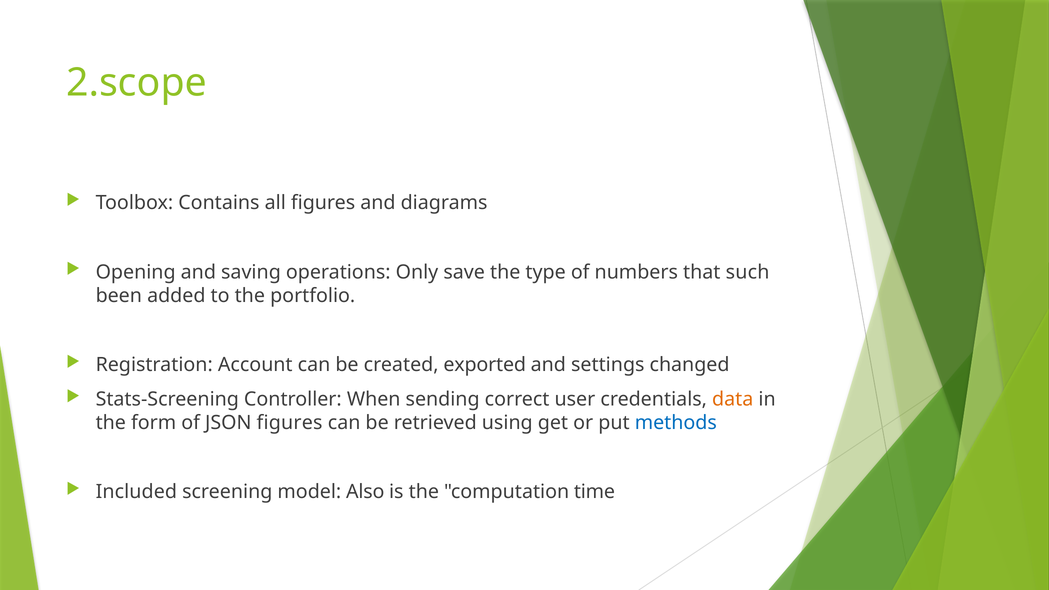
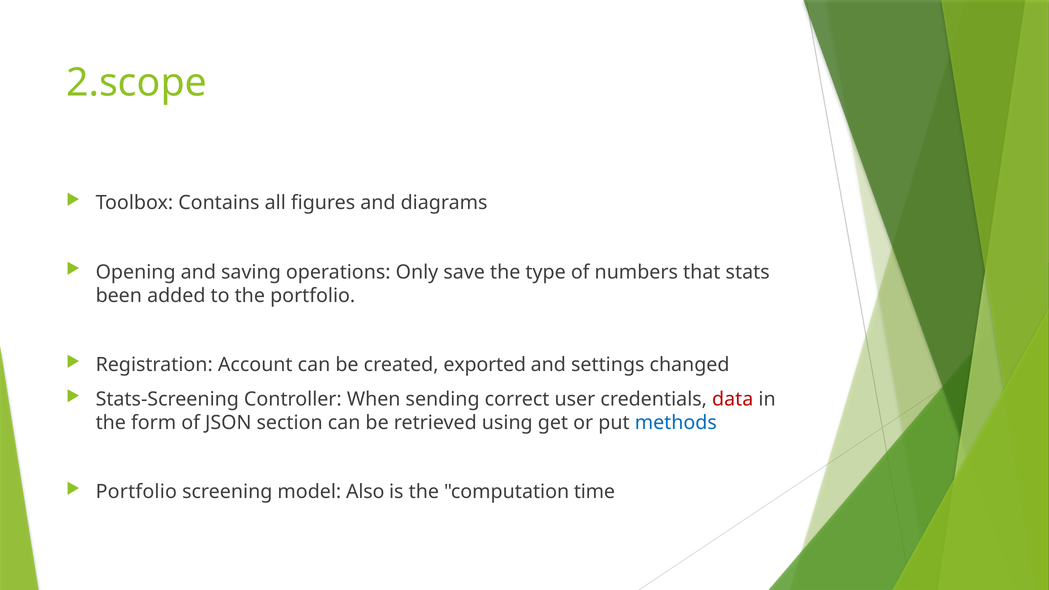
such: such -> stats (748, 272)
data colour: orange -> red (733, 399)
JSON figures: figures -> section (290, 423)
Included: Included -> Portfolio (136, 492)
